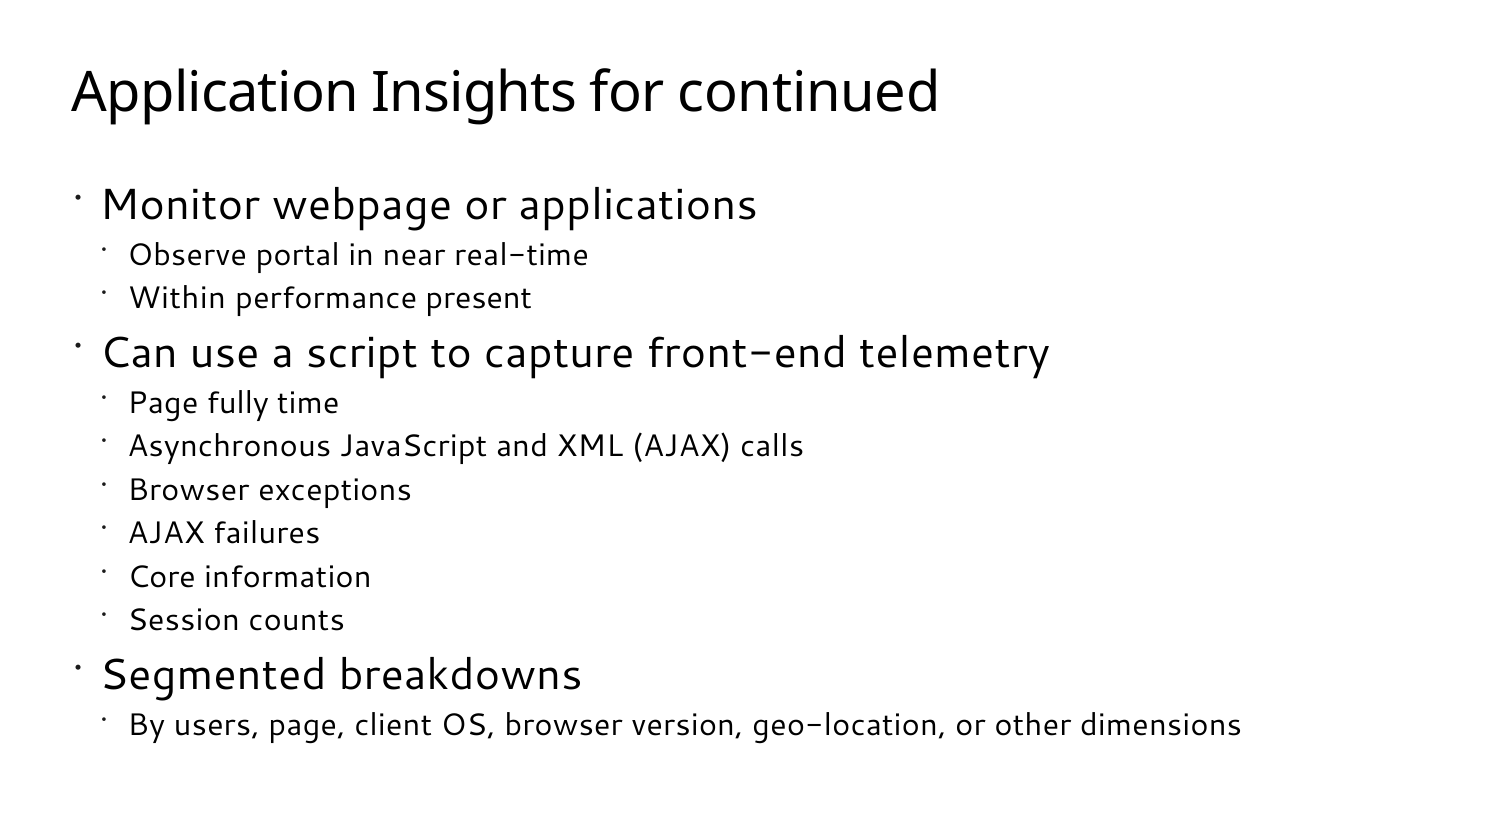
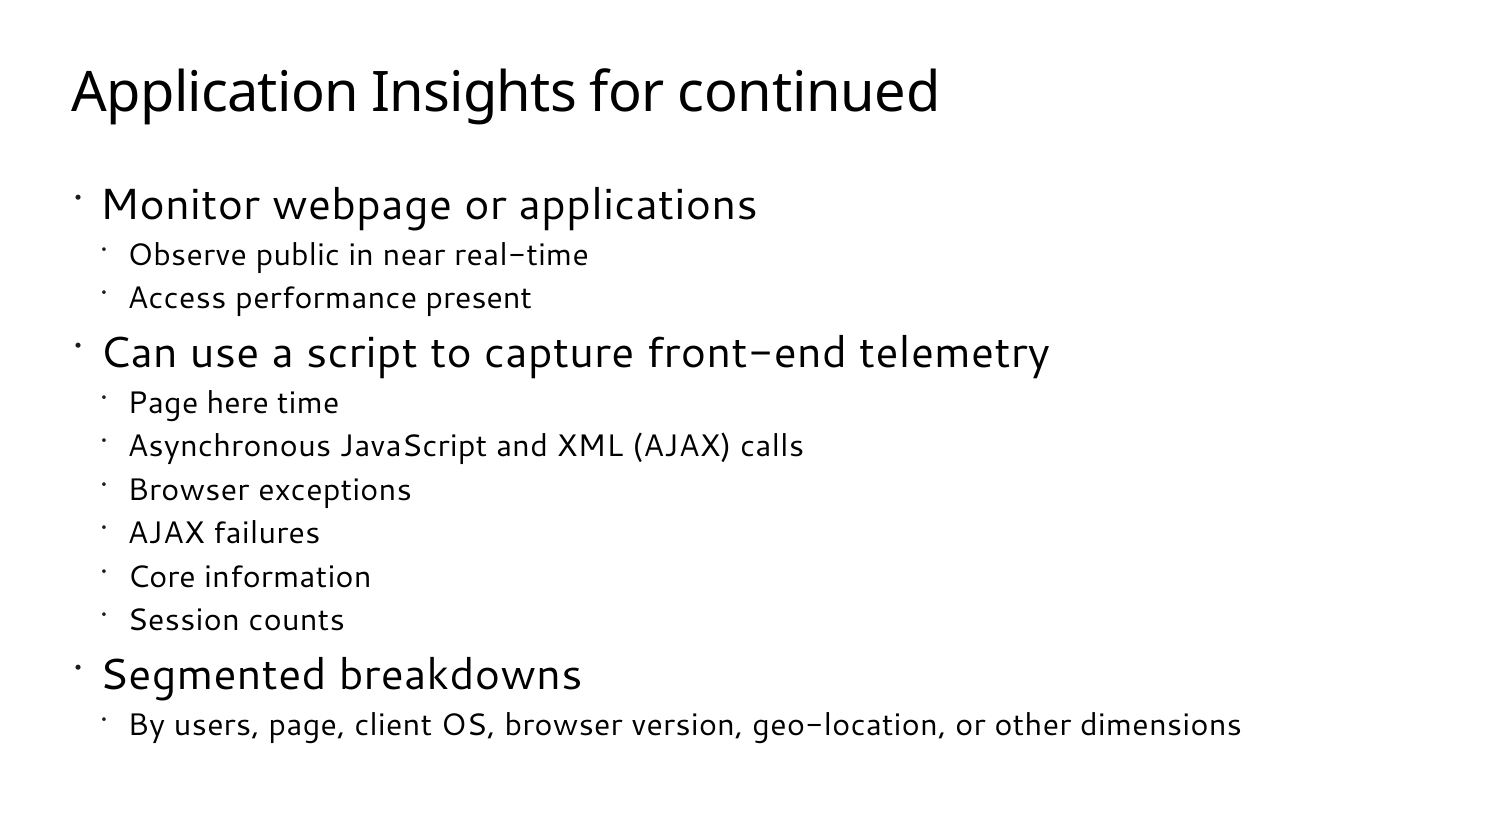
portal: portal -> public (298, 255)
Within: Within -> Access (177, 298)
fully: fully -> here (238, 403)
